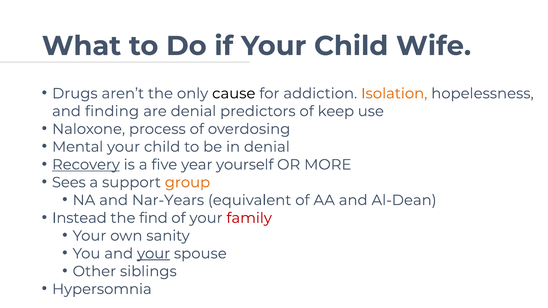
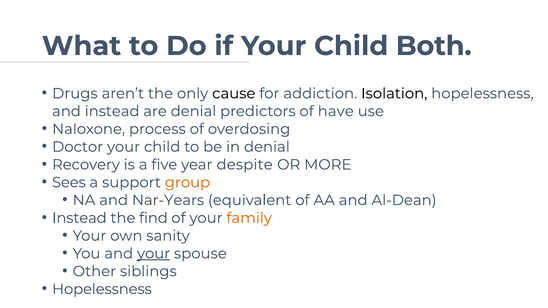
Wife: Wife -> Both (434, 46)
Isolation colour: orange -> black (394, 94)
and finding: finding -> instead (112, 111)
keep: keep -> have (336, 111)
Mental: Mental -> Doctor (78, 147)
Recovery underline: present -> none (86, 165)
yourself: yourself -> despite (245, 165)
family colour: red -> orange (249, 218)
Hypersomnia: Hypersomnia -> Hopelessness (102, 289)
